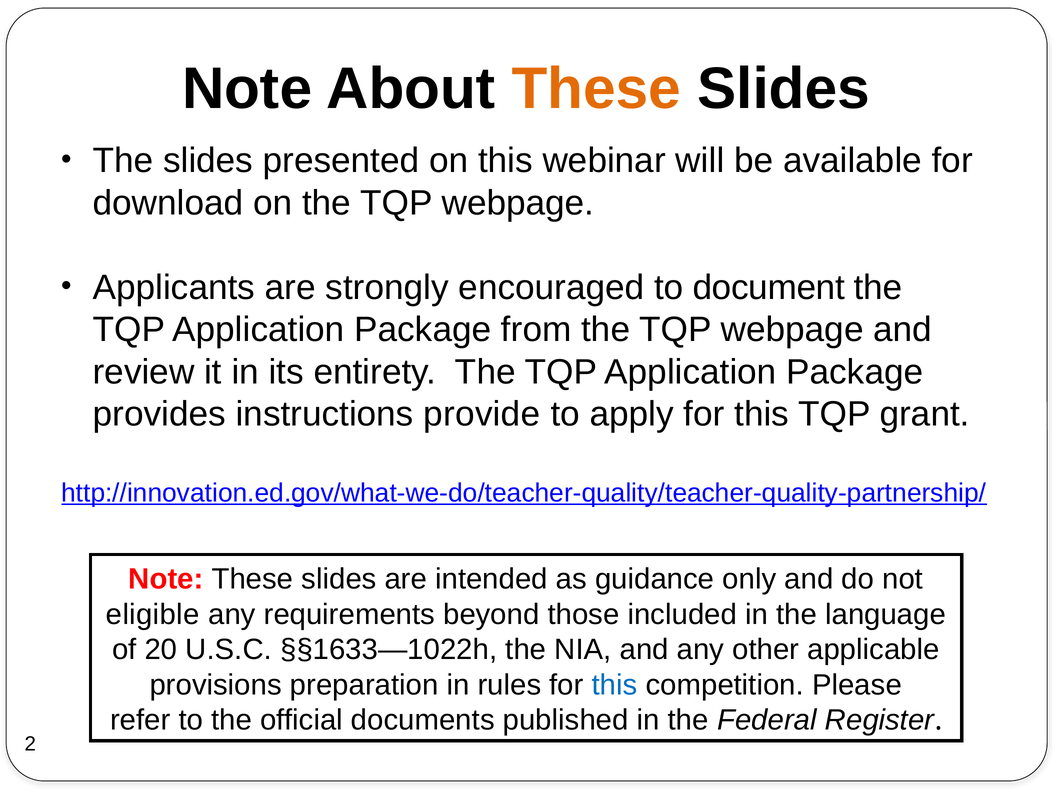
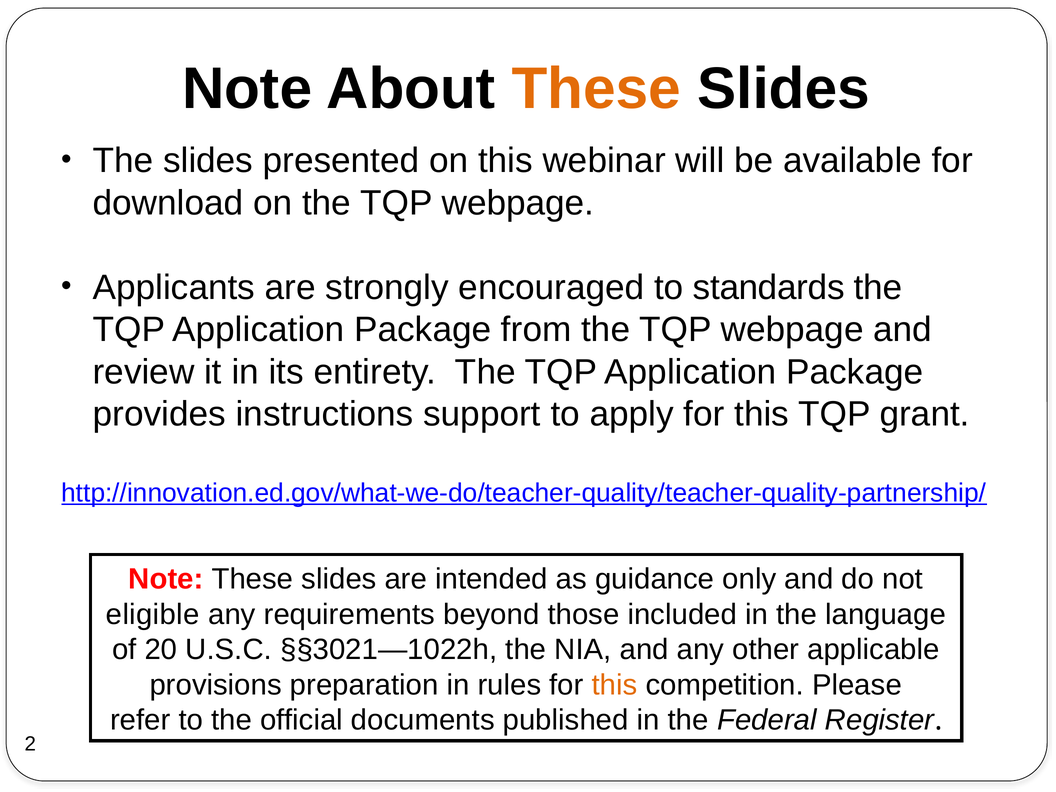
document: document -> standards (769, 288)
provide: provide -> support (482, 414)
§§1633—1022h: §§1633—1022h -> §§3021—1022h (389, 650)
this colour: blue -> orange (615, 685)
